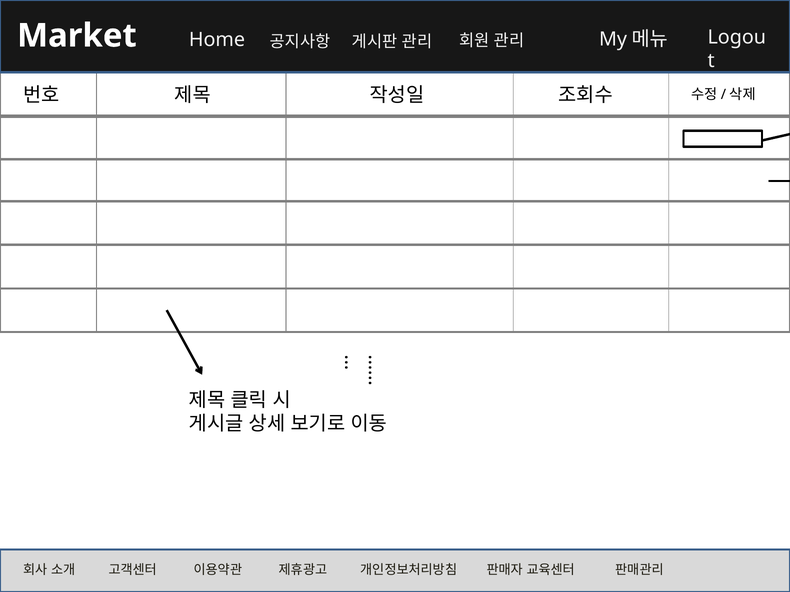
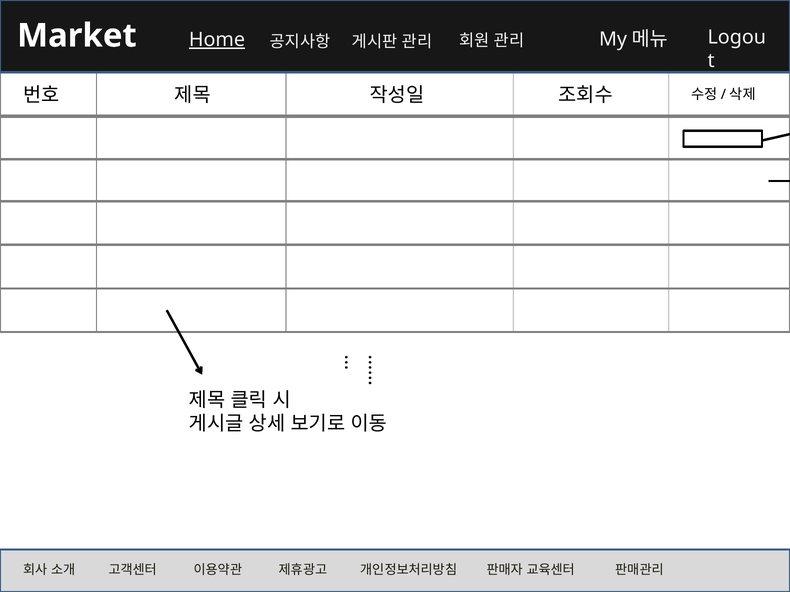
Home underline: none -> present (217, 40)
